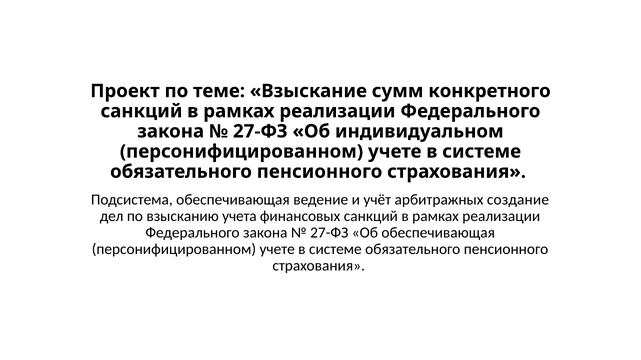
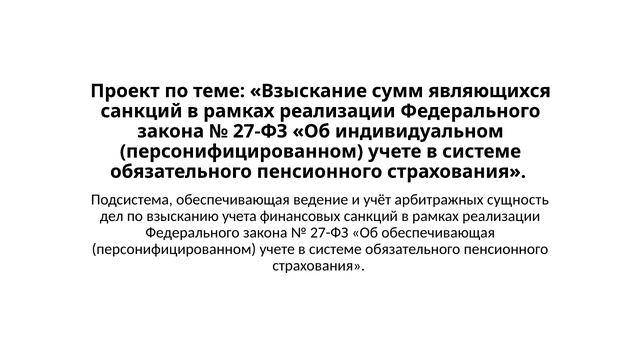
конкретного: конкретного -> являющихся (490, 91)
создание: создание -> сущность (518, 200)
